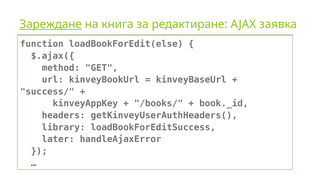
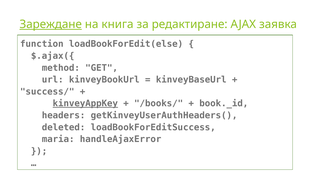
kinveyAppKey underline: none -> present (85, 104)
library: library -> deleted (64, 128)
later: later -> maria (58, 140)
